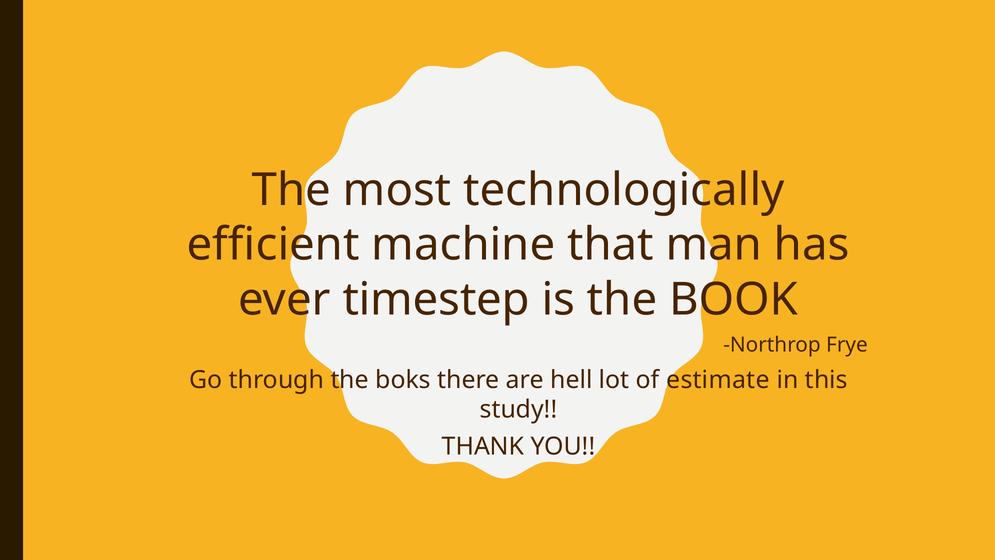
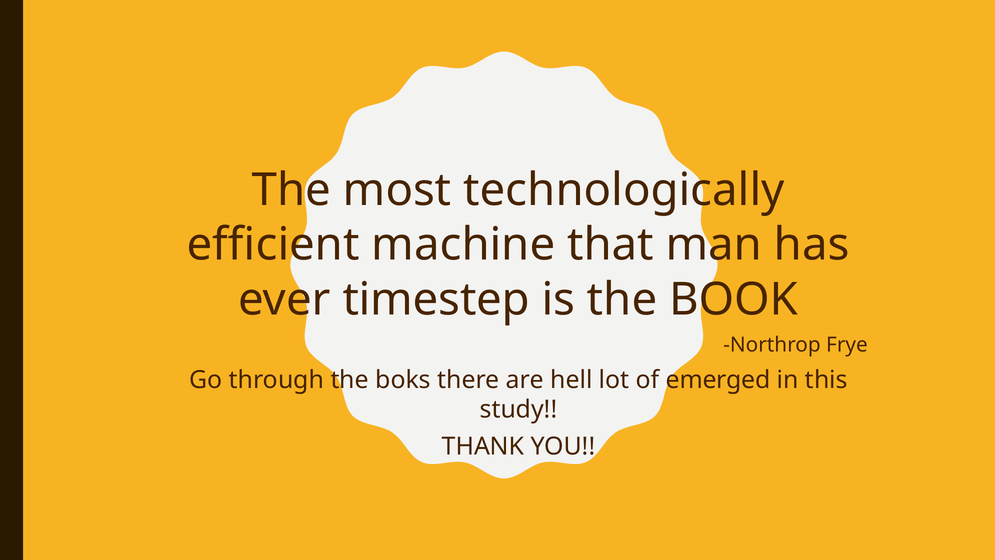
estimate: estimate -> emerged (718, 380)
